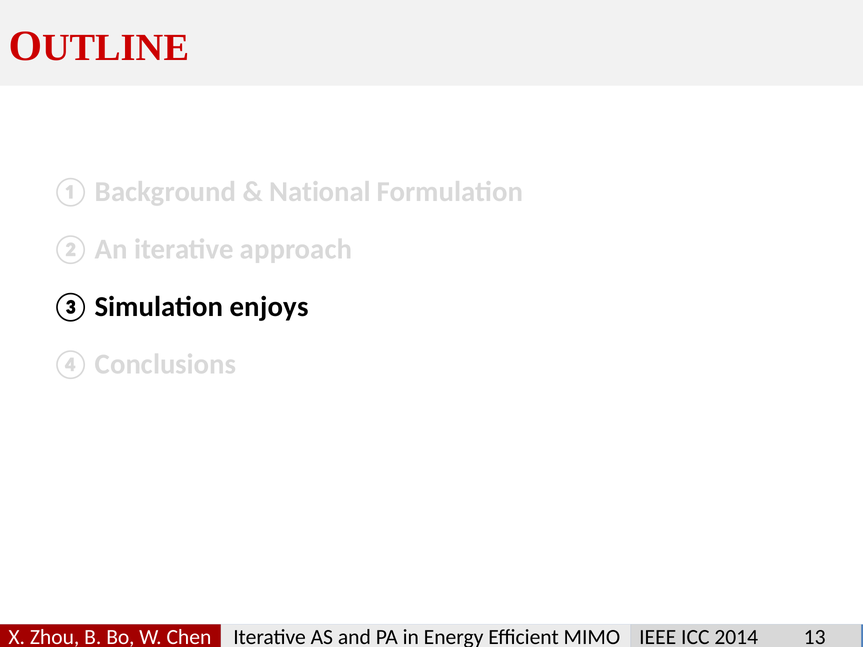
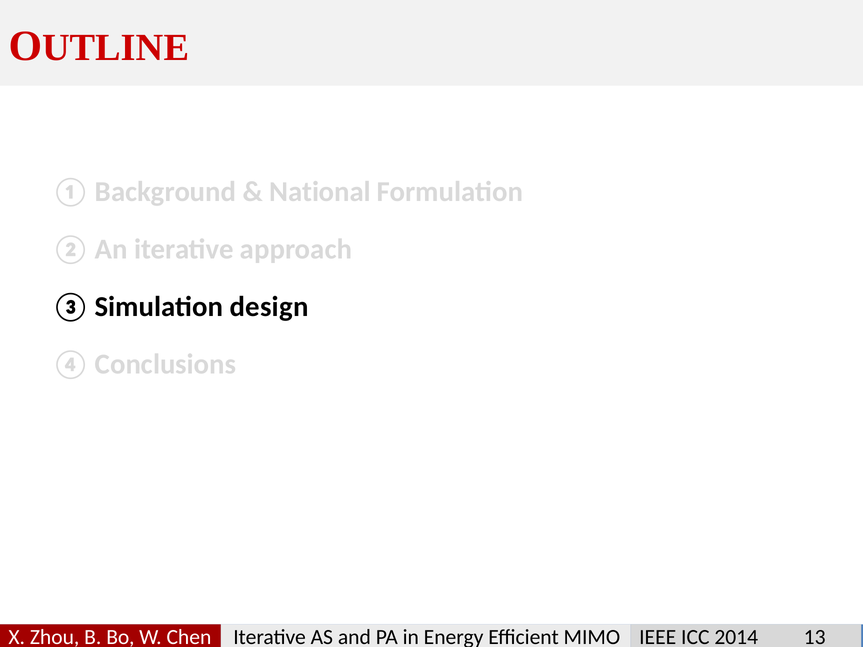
enjoys: enjoys -> design (269, 307)
